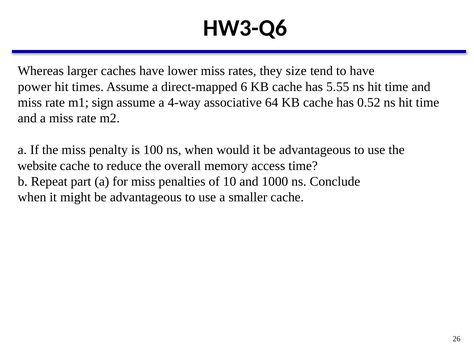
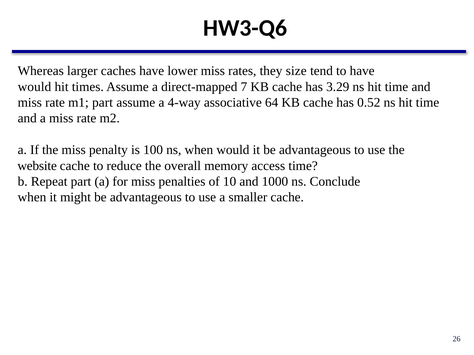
power: power -> would (34, 87)
6: 6 -> 7 (244, 87)
5.55: 5.55 -> 3.29 (338, 87)
m1 sign: sign -> part (103, 103)
